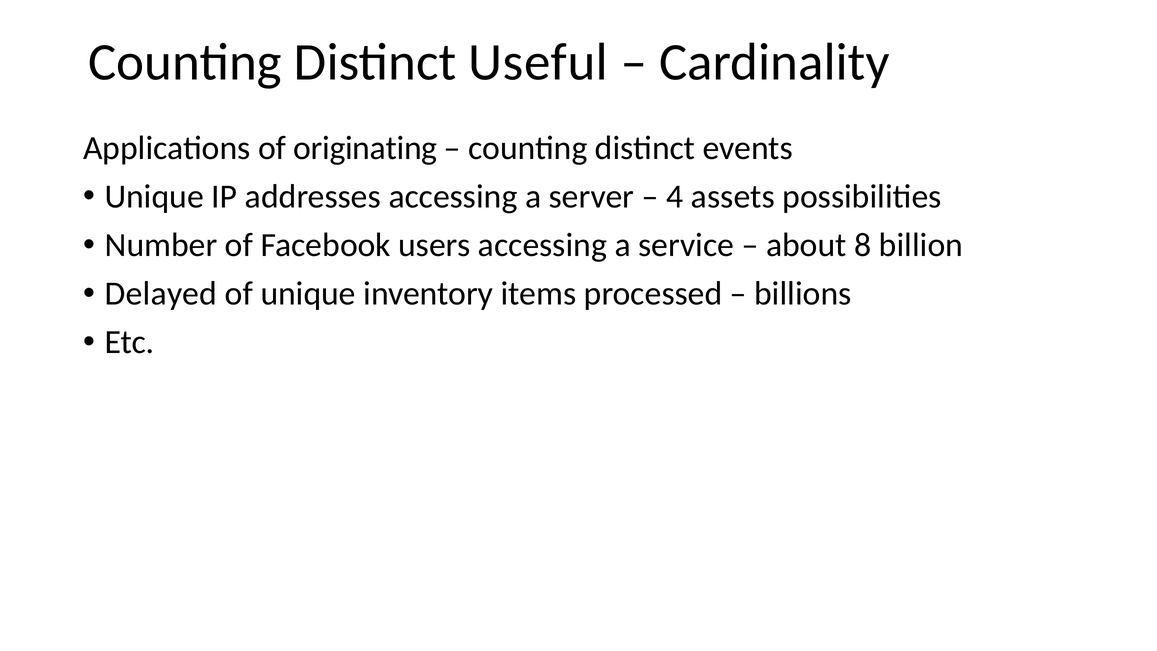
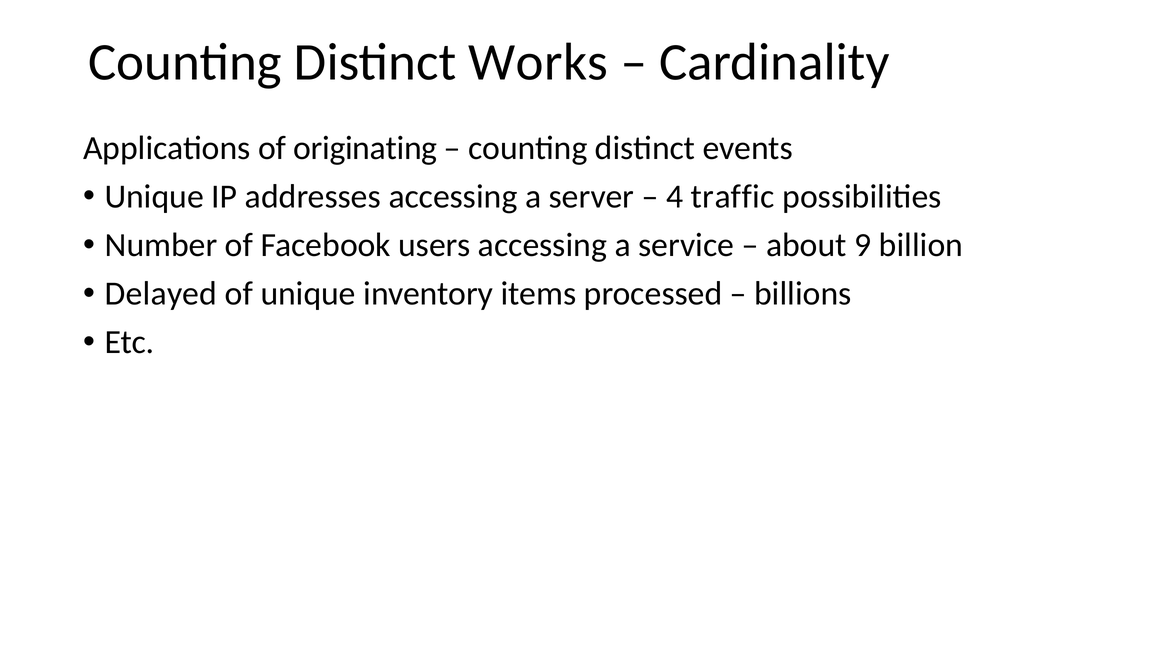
Useful: Useful -> Works (538, 62)
assets: assets -> traffic (733, 197)
8: 8 -> 9 (863, 245)
